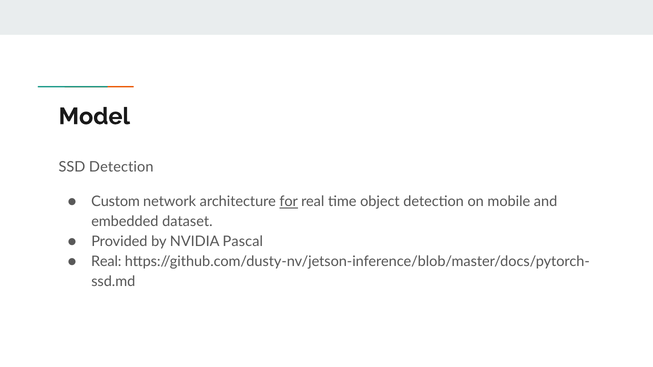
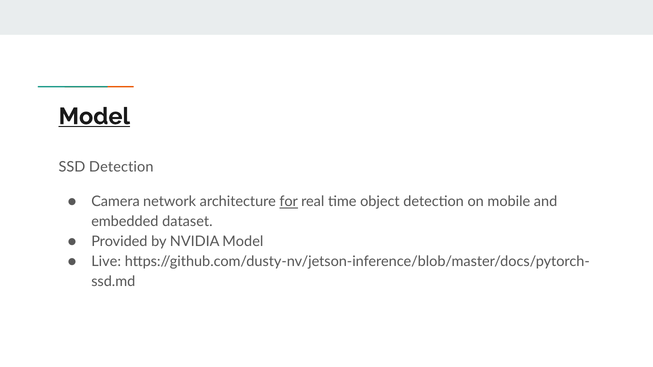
Model underline: none -> present (94, 116)
Custom: Custom -> Camera (116, 202)
NVIDIA Pascal: Pascal -> Model (243, 242)
Real: Real -> Live (106, 262)
